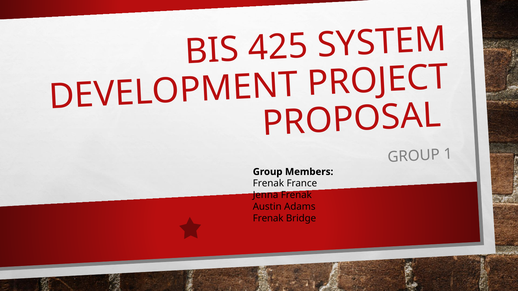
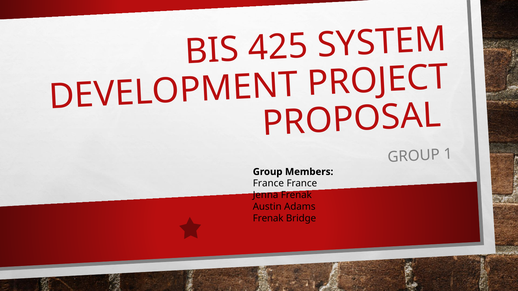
Frenak: Frenak -> France (268, 184)
